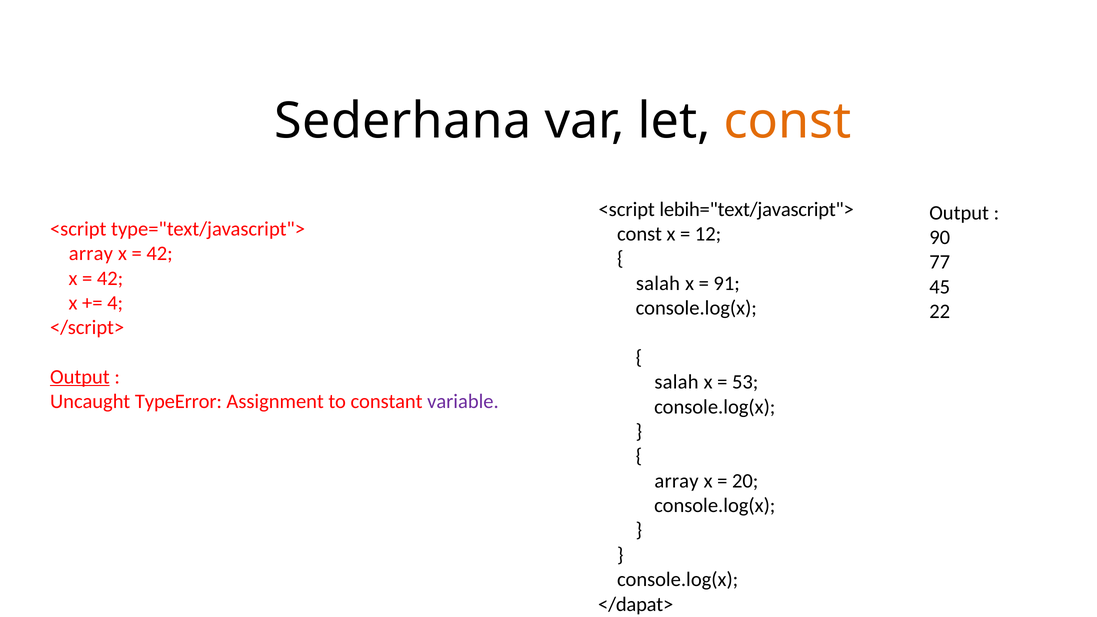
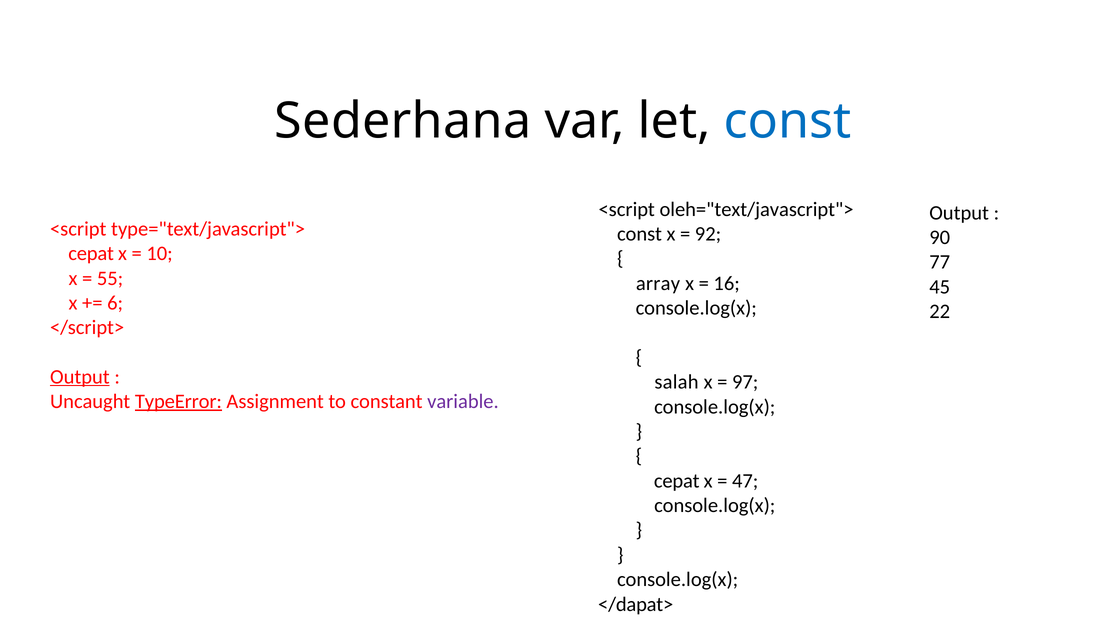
const colour: orange -> blue (788, 121)
lebih="text/javascript">: lebih="text/javascript"> -> oleh="text/javascript"> (757, 209)
12: 12 -> 92 (708, 234)
array: array -> cepat (91, 254)
42: 42 -> 10 (160, 254)
42: 42 -> 55 (110, 278)
salah: salah -> array (658, 283)
91: 91 -> 16 (727, 283)
4: 4 -> 6 (115, 303)
53: 53 -> 97 (745, 382)
TypeError underline: none -> present (178, 402)
array: array -> cepat (677, 481)
20: 20 -> 47 (745, 481)
